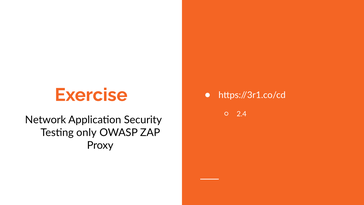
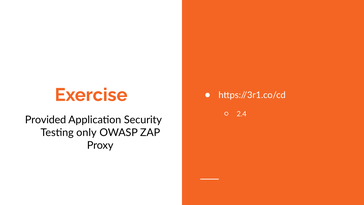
Network: Network -> Provided (46, 120)
